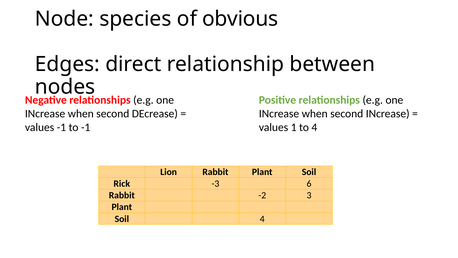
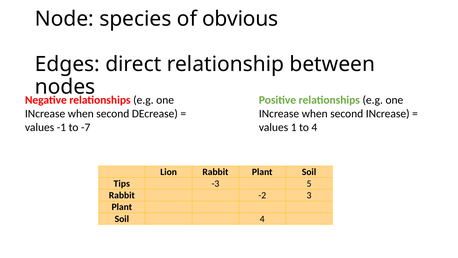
to -1: -1 -> -7 (86, 127)
Rick: Rick -> Tips (122, 183)
6: 6 -> 5 (309, 183)
